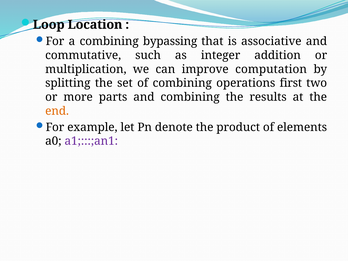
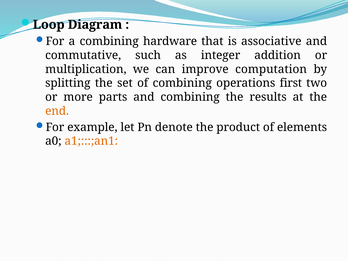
Location: Location -> Diagram (95, 25)
bypassing: bypassing -> hardware (170, 41)
a1;:::;an1 colour: purple -> orange (91, 141)
